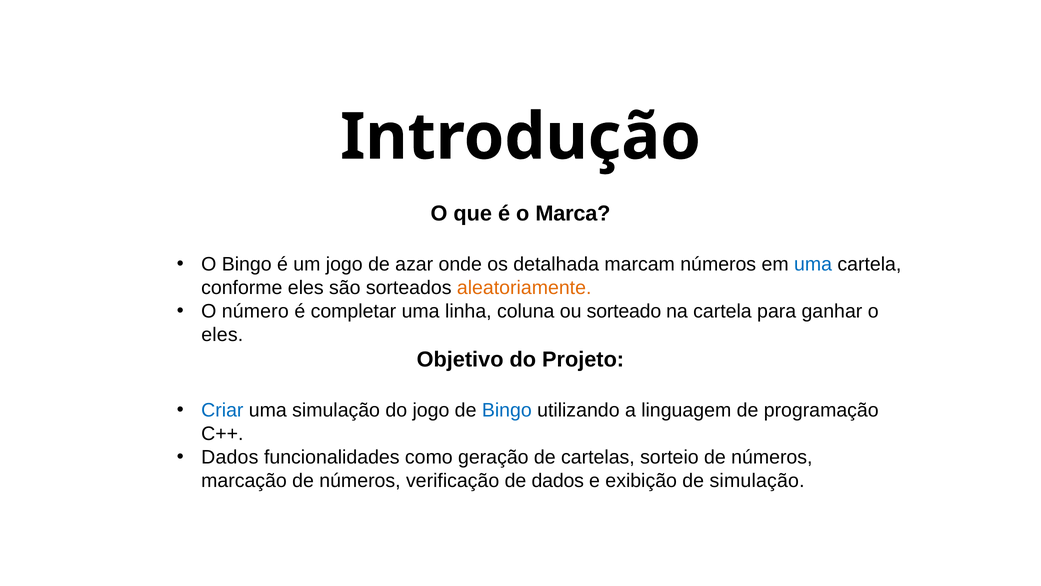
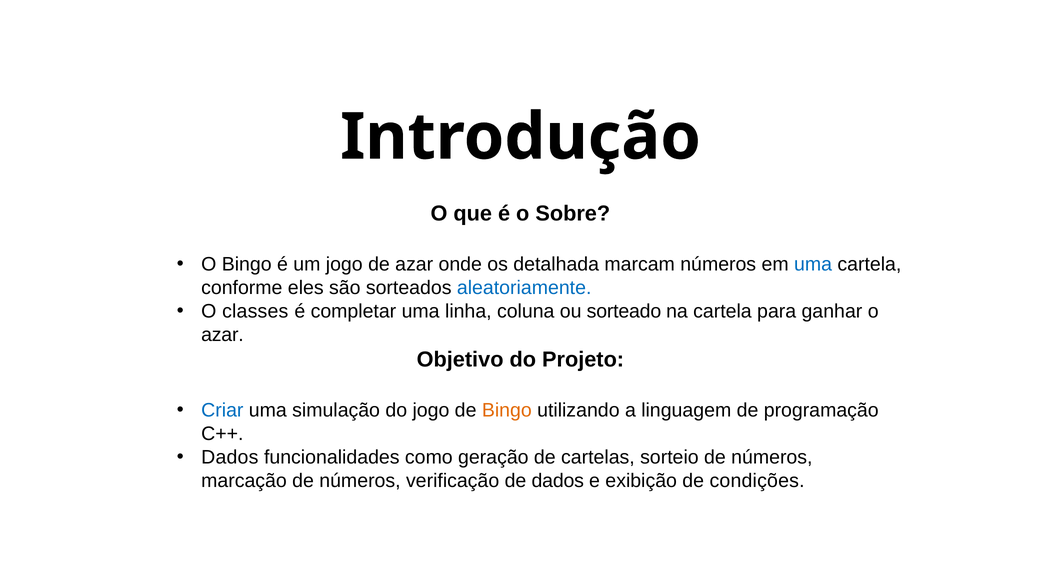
Marca: Marca -> Sobre (573, 214)
aleatoriamente colour: orange -> blue (524, 288)
número: número -> classes (255, 311)
eles: eles -> azar (222, 334)
Bingo colour: blue -> orange (507, 410)
de simulação: simulação -> condições (757, 480)
